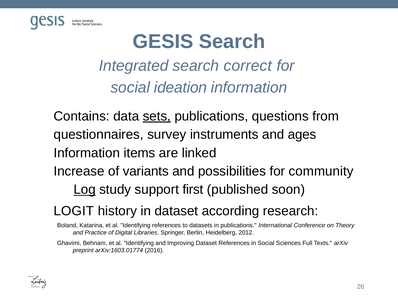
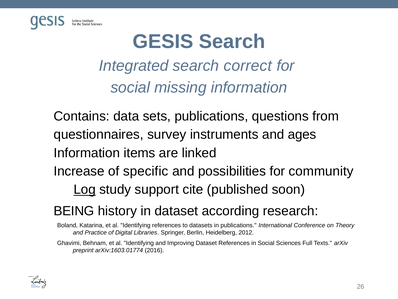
ideation: ideation -> missing (180, 87)
sets underline: present -> none (157, 116)
variants: variants -> specific (146, 171)
first: first -> cite (193, 189)
LOGIT: LOGIT -> BEING (74, 211)
